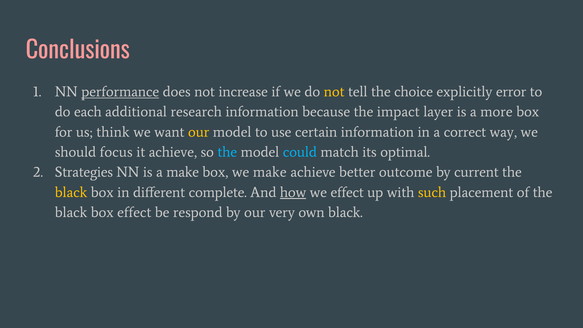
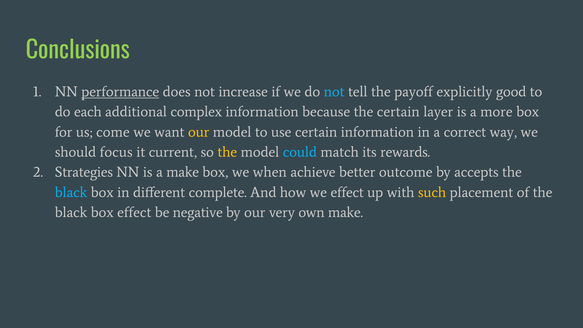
Conclusions colour: pink -> light green (78, 50)
not colour: yellow -> light blue (334, 92)
choice: choice -> payoff (414, 92)
error: error -> good (511, 92)
research: research -> complex (196, 112)
the impact: impact -> certain (398, 112)
think: think -> come (113, 132)
it achieve: achieve -> current (173, 152)
the colour: light blue -> yellow (227, 152)
optimal: optimal -> rewards (405, 152)
we make: make -> when (270, 172)
current: current -> accepts (476, 172)
black colour: yellow -> light blue (71, 192)
how underline: present -> none (293, 192)
respond: respond -> negative (198, 212)
own black: black -> make (345, 212)
